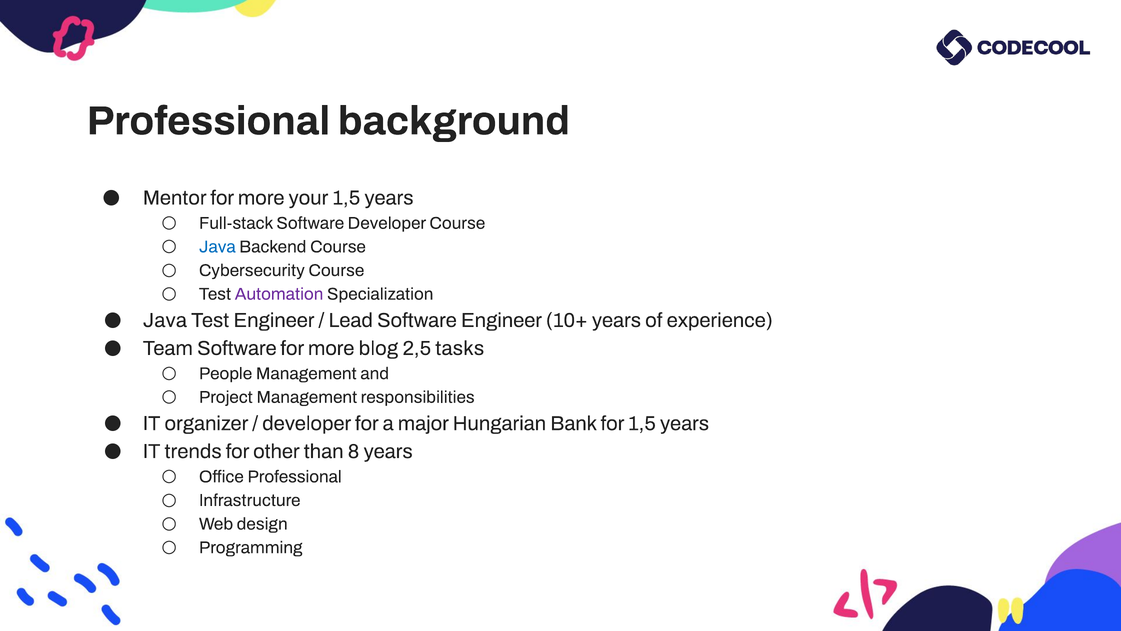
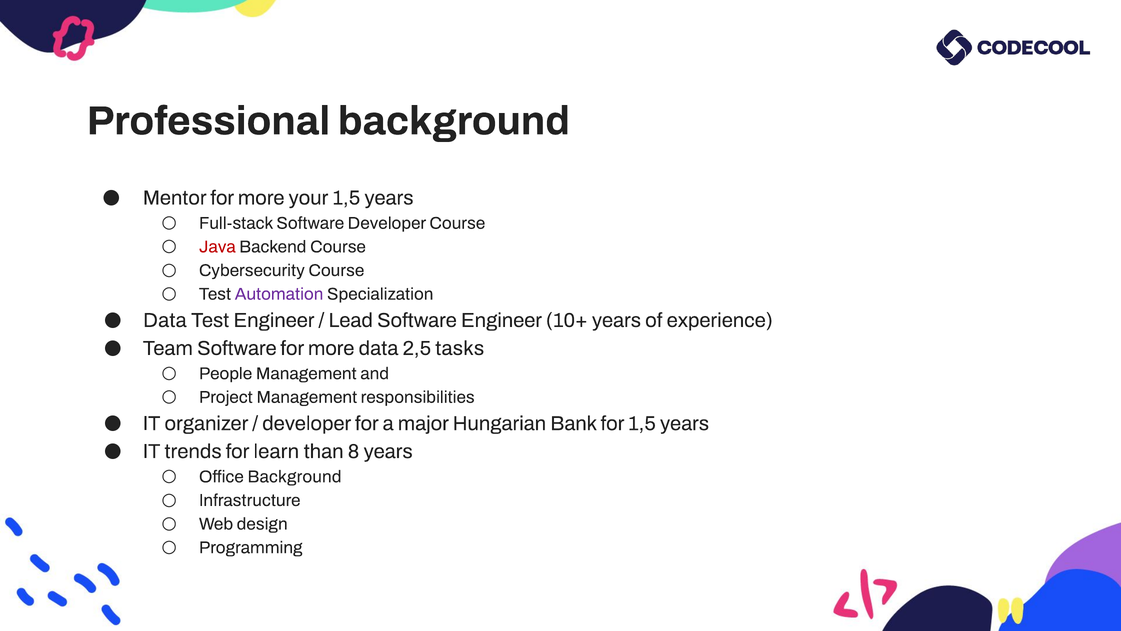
Java colour: blue -> red (217, 247)
Java: Java -> Data (165, 320)
more blog: blog -> data (378, 348)
other: other -> learn (276, 451)
Office Professional: Professional -> Background (294, 476)
